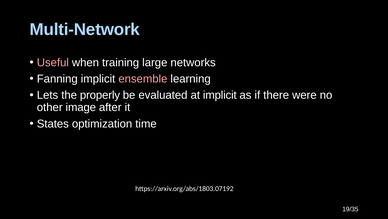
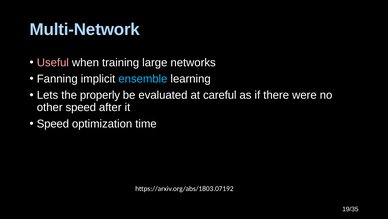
ensemble colour: pink -> light blue (143, 79)
at implicit: implicit -> careful (220, 95)
other image: image -> speed (81, 107)
States: States -> Speed (53, 123)
